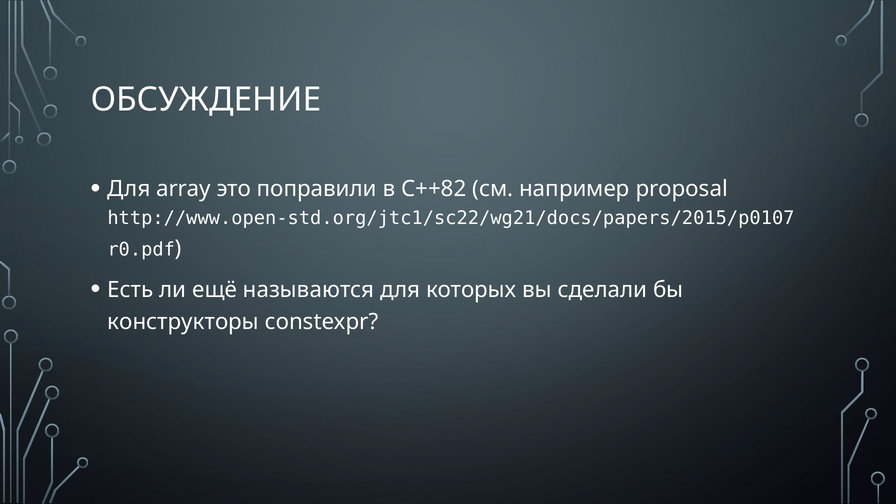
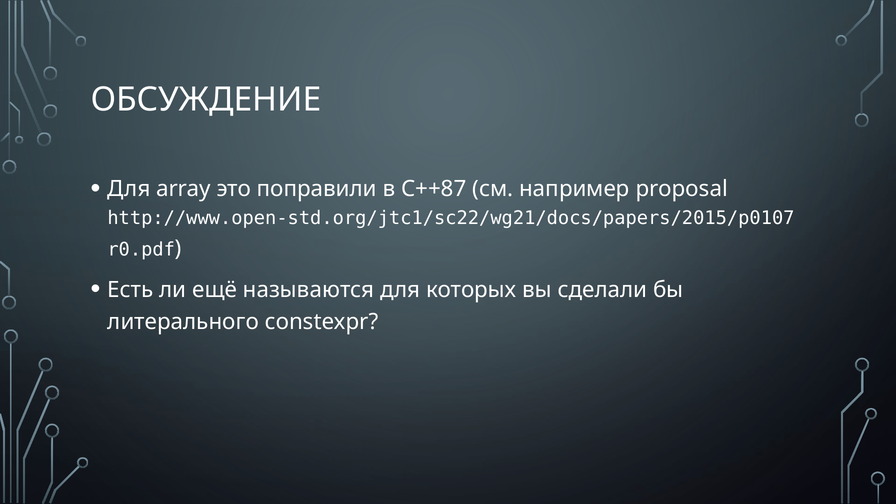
C++82: C++82 -> C++87 (434, 189)
конструкторы: конструкторы -> литерального (183, 322)
